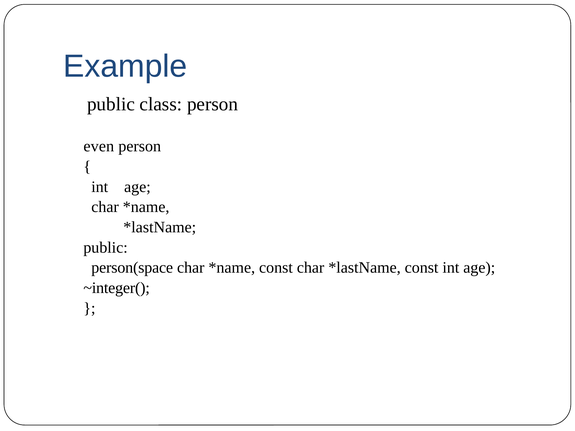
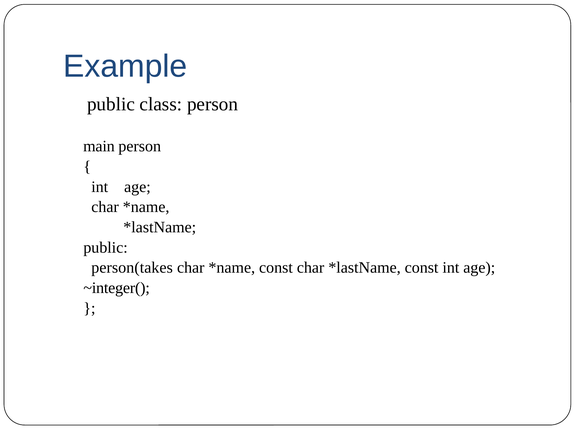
even: even -> main (99, 146)
person(space: person(space -> person(takes (132, 268)
